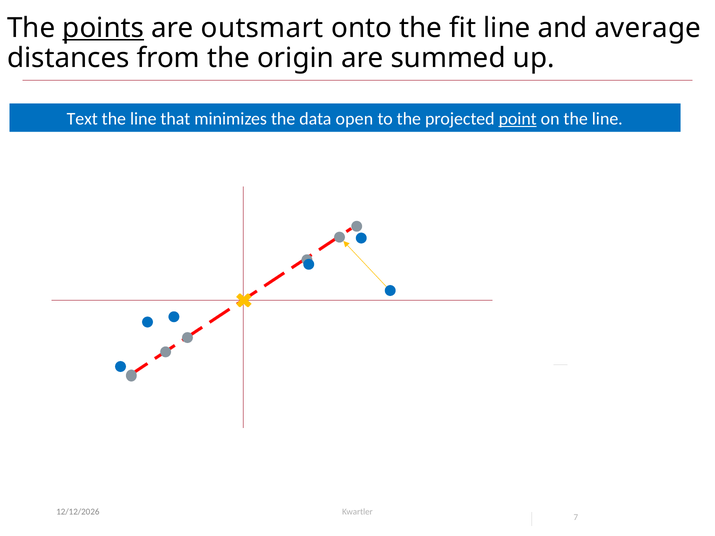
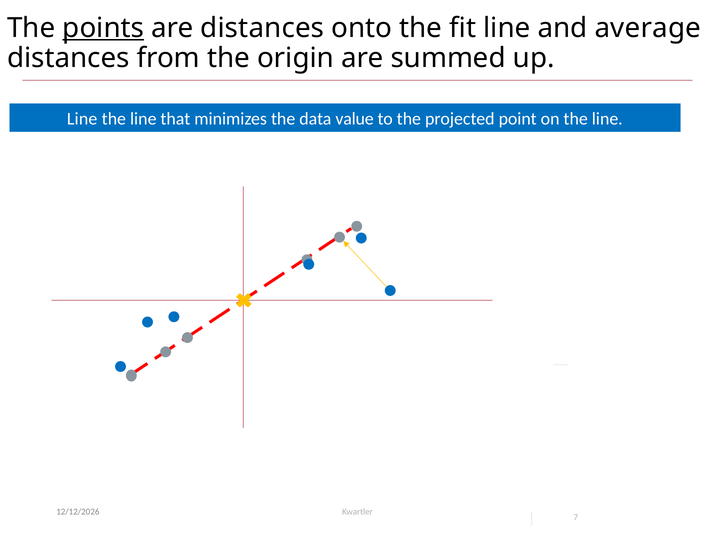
are outsmart: outsmart -> distances (262, 28)
Text: Text -> Line (82, 119)
open: open -> value (355, 119)
point underline: present -> none (518, 119)
